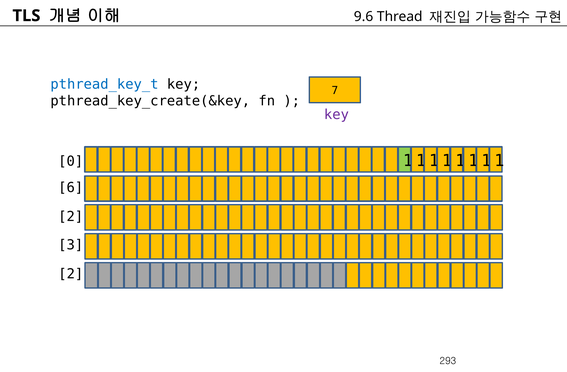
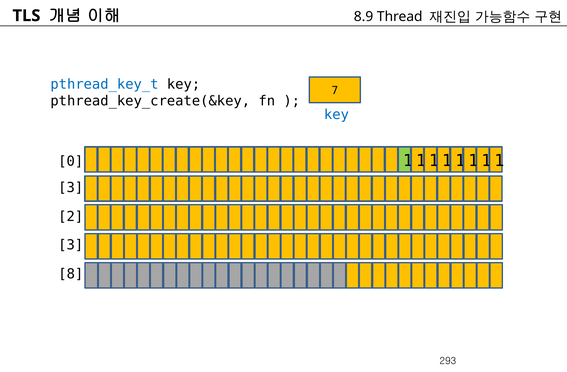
9.6: 9.6 -> 8.9 (364, 17)
key colour: purple -> blue (336, 115)
6: 6 -> 3 (71, 188)
2: 2 -> 8 (71, 274)
